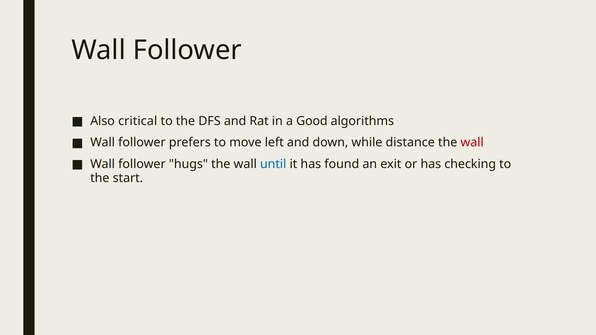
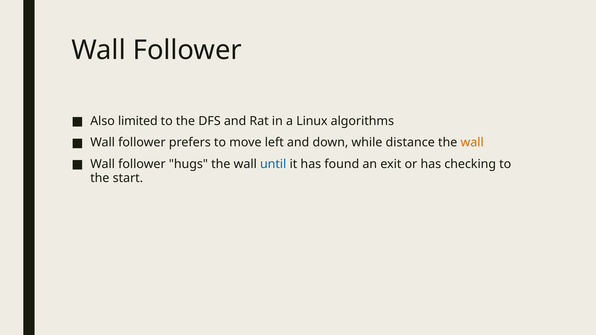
critical: critical -> limited (138, 121)
Good: Good -> Linux (312, 121)
wall colour: red -> orange (472, 143)
